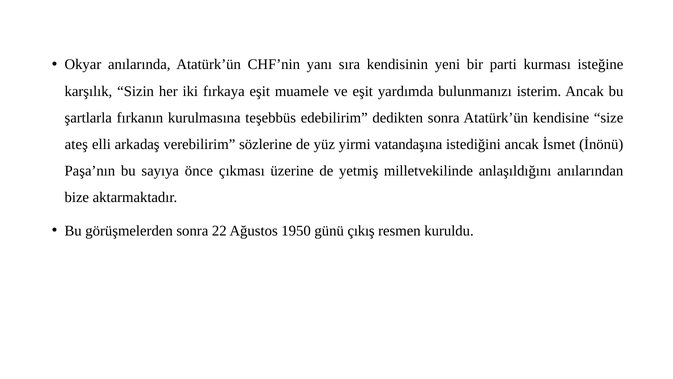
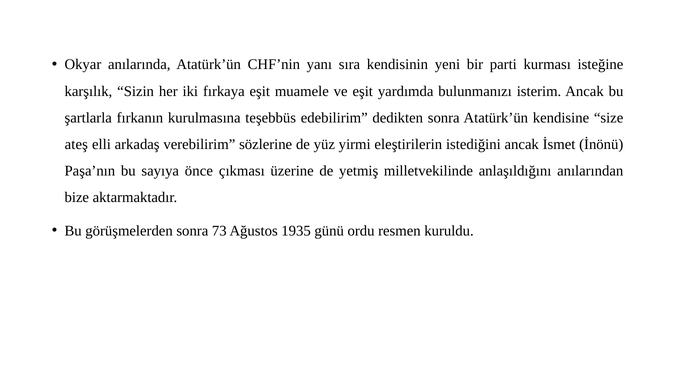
vatandaşına: vatandaşına -> eleştirilerin (408, 144)
22: 22 -> 73 (219, 231)
1950: 1950 -> 1935 (296, 231)
çıkış: çıkış -> ordu (361, 231)
